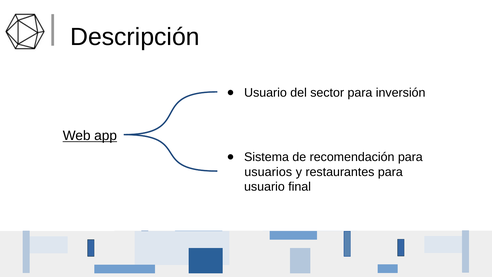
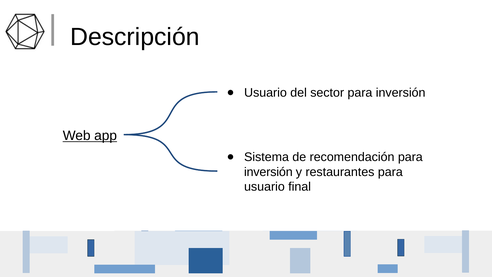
usuarios: usuarios -> inversión (268, 172)
